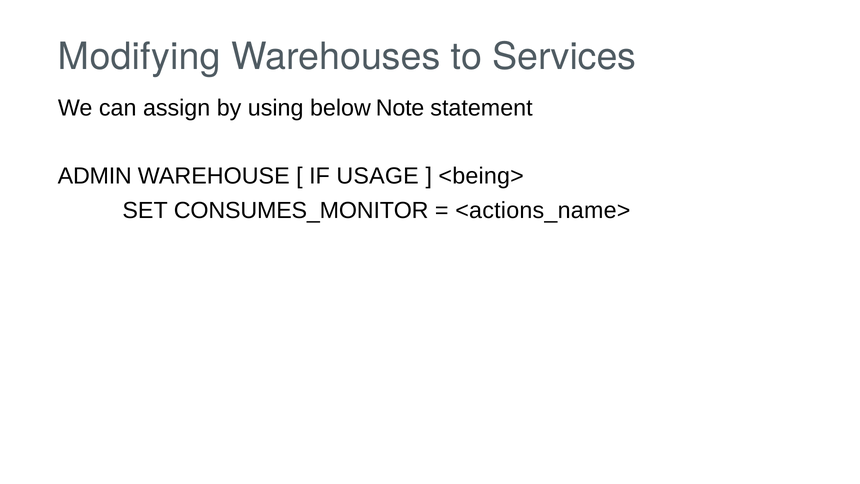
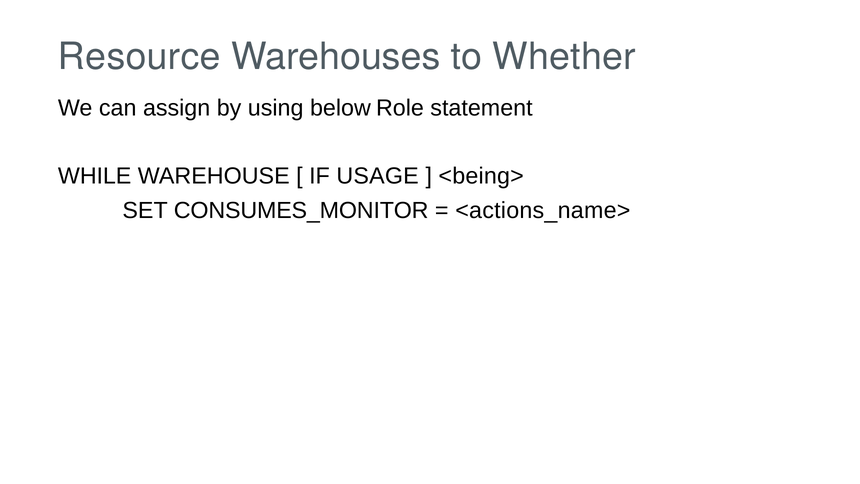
Modifying: Modifying -> Resource (139, 57)
Services: Services -> Whether (564, 57)
Note: Note -> Role (400, 108)
ADMIN: ADMIN -> WHILE (95, 176)
